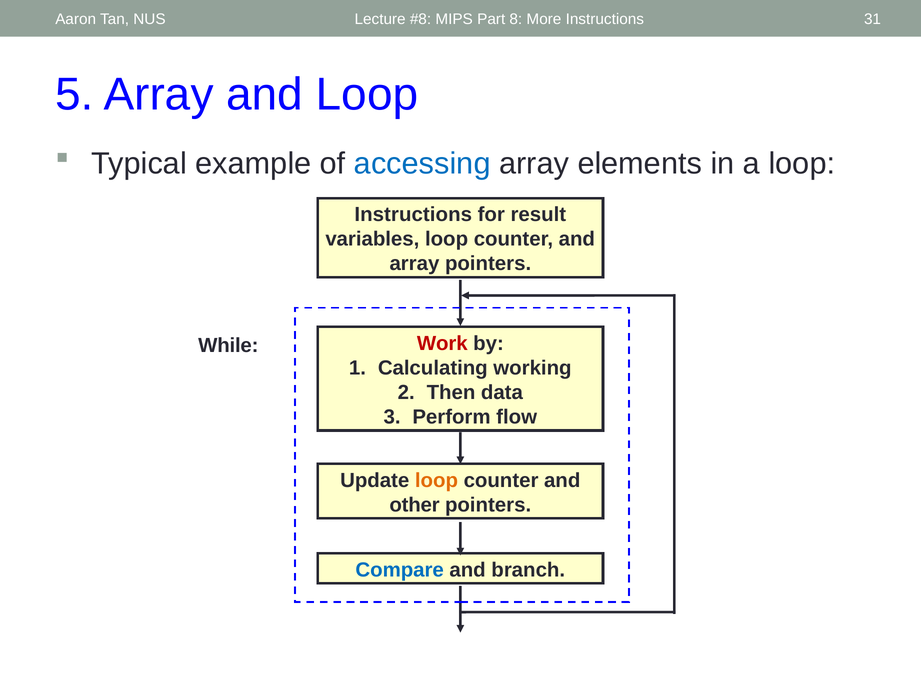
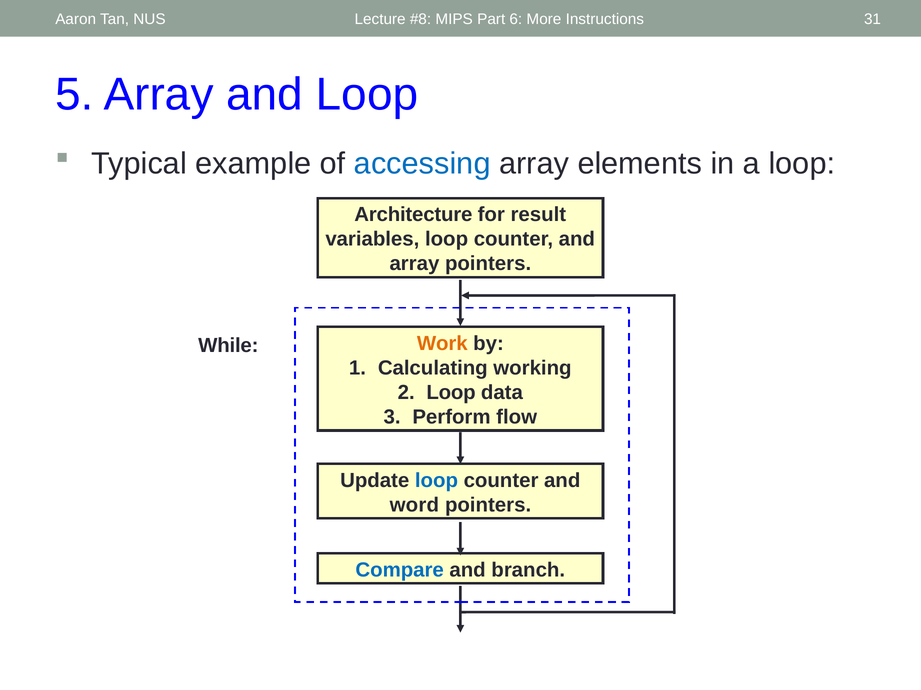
8: 8 -> 6 (516, 19)
Instructions: Instructions -> Architecture (413, 215)
Work colour: red -> orange (442, 344)
2 Then: Then -> Loop (451, 393)
loop colour: orange -> blue (436, 481)
other: other -> word (414, 505)
